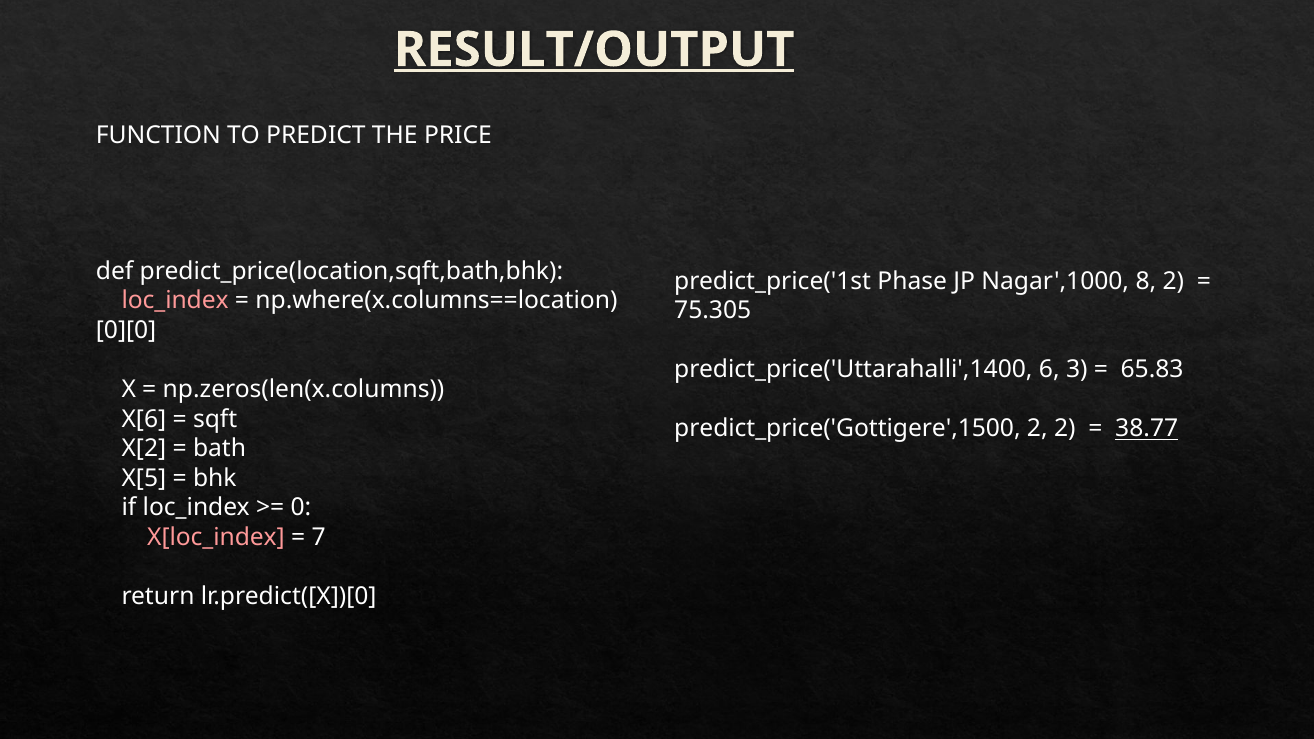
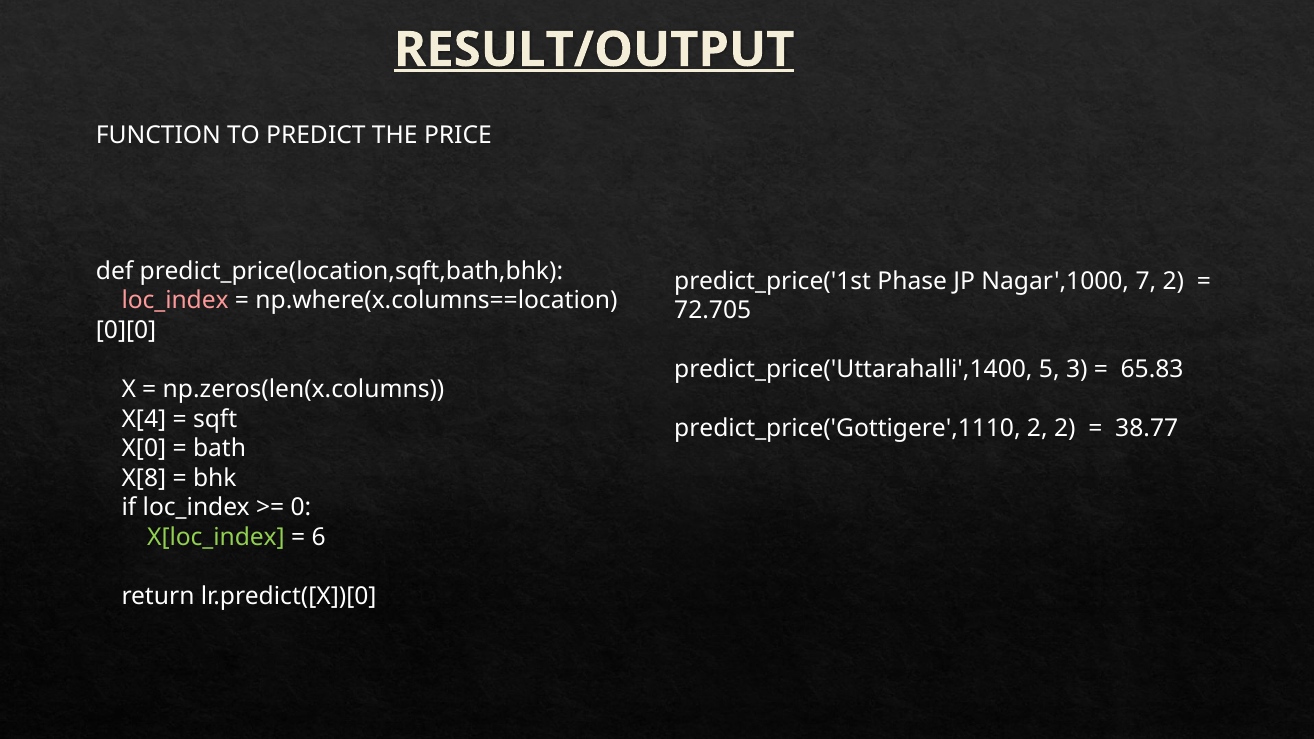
8: 8 -> 7 (1146, 281)
75.305: 75.305 -> 72.705 (713, 311)
6: 6 -> 5 (1049, 370)
X[6: X[6 -> X[4 (144, 419)
predict_price('Gottigere',1500: predict_price('Gottigere',1500 -> predict_price('Gottigere',1110 (847, 429)
38.77 underline: present -> none (1147, 429)
X[2: X[2 -> X[0 (144, 449)
X[5: X[5 -> X[8 (144, 478)
X[loc_index colour: pink -> light green (216, 537)
7: 7 -> 6 (319, 537)
